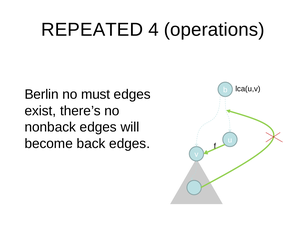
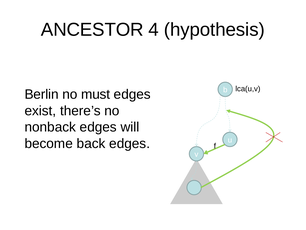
REPEATED: REPEATED -> ANCESTOR (92, 30)
operations: operations -> hypothesis (214, 30)
